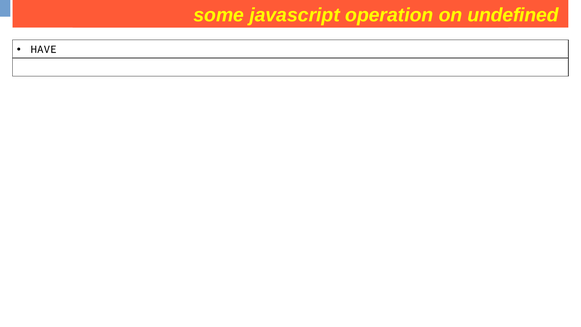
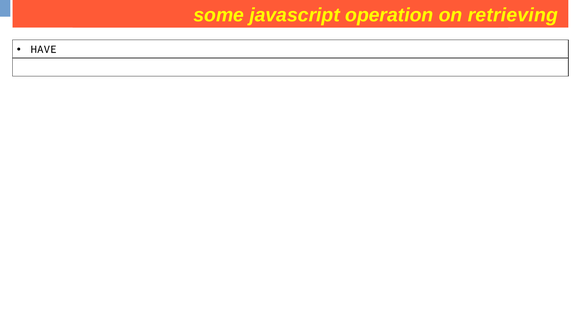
undefined: undefined -> retrieving (513, 15)
